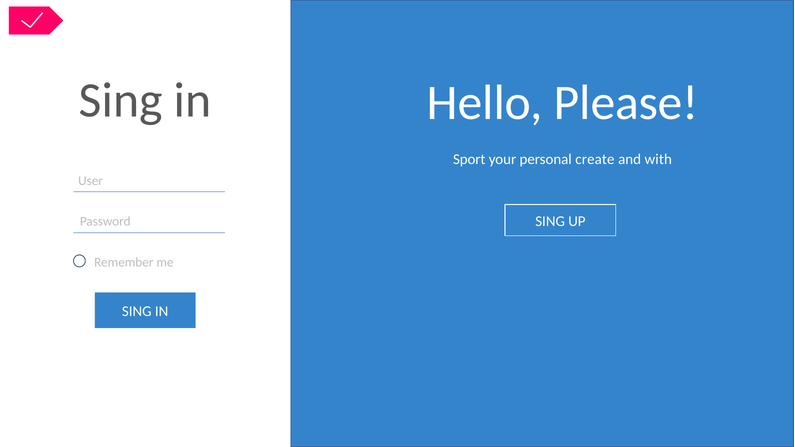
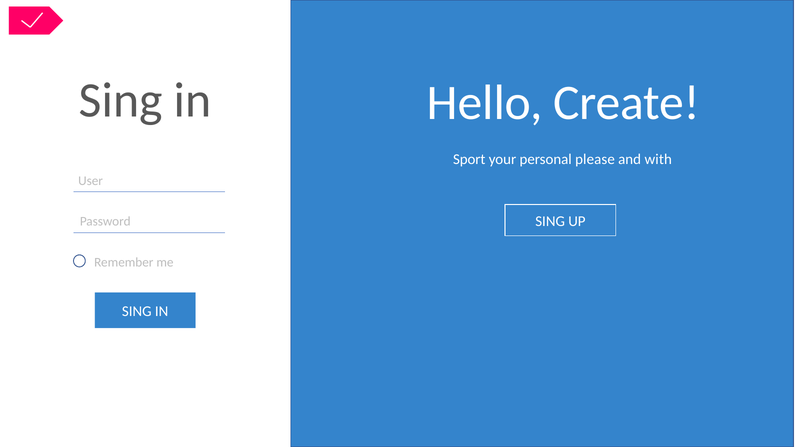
Please: Please -> Create (626, 103)
create: create -> please (595, 159)
